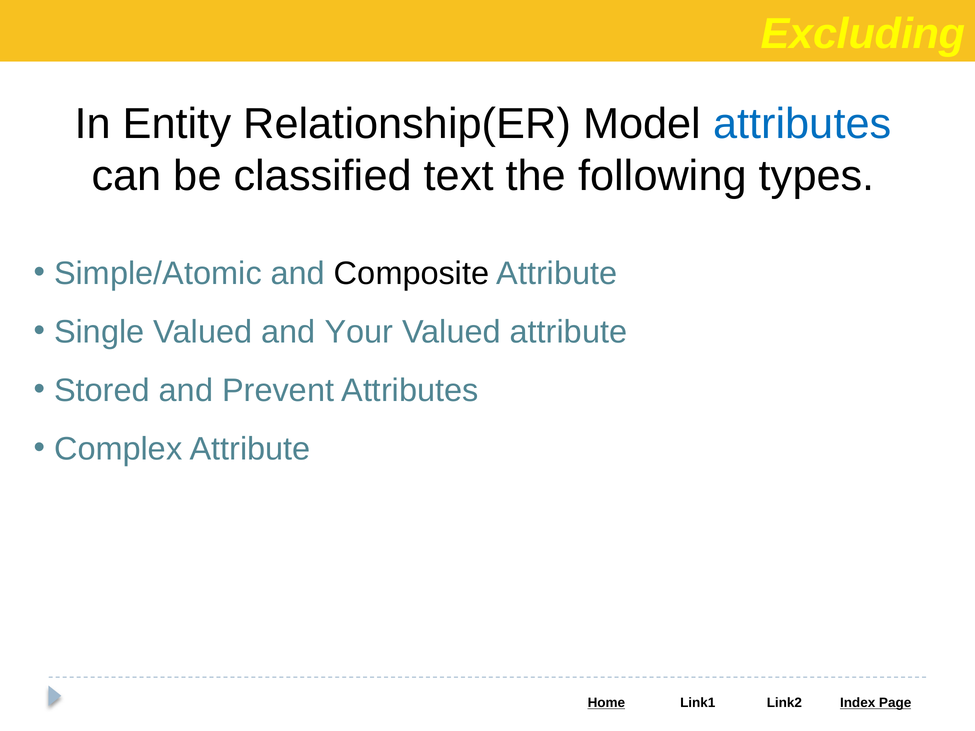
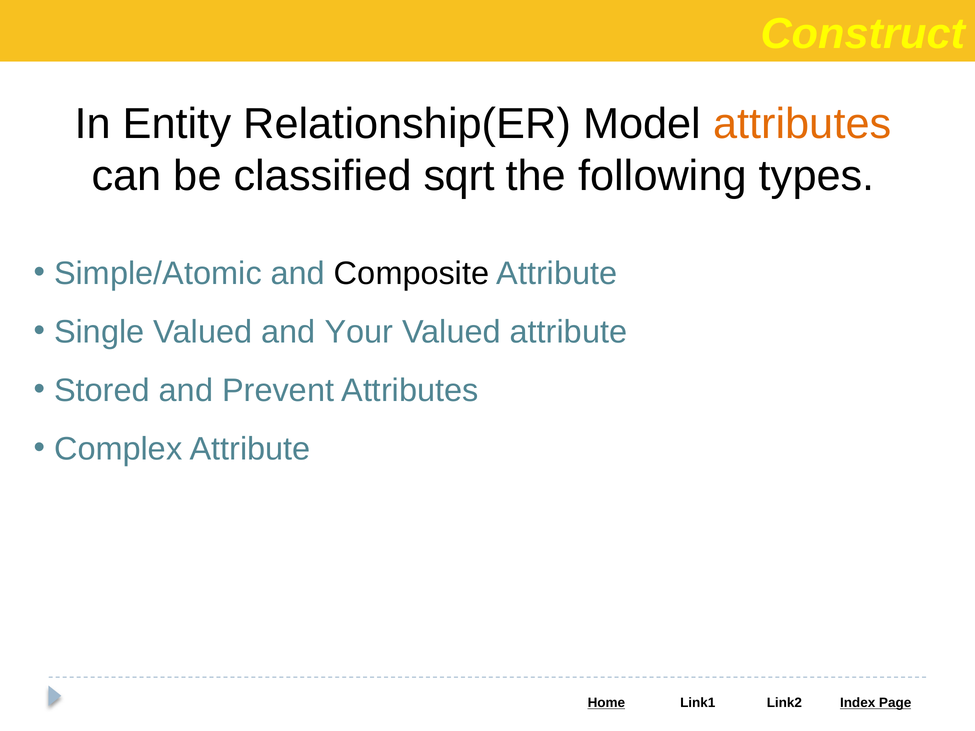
Excluding: Excluding -> Construct (863, 34)
attributes colour: blue -> orange (802, 124)
text: text -> sqrt (459, 176)
